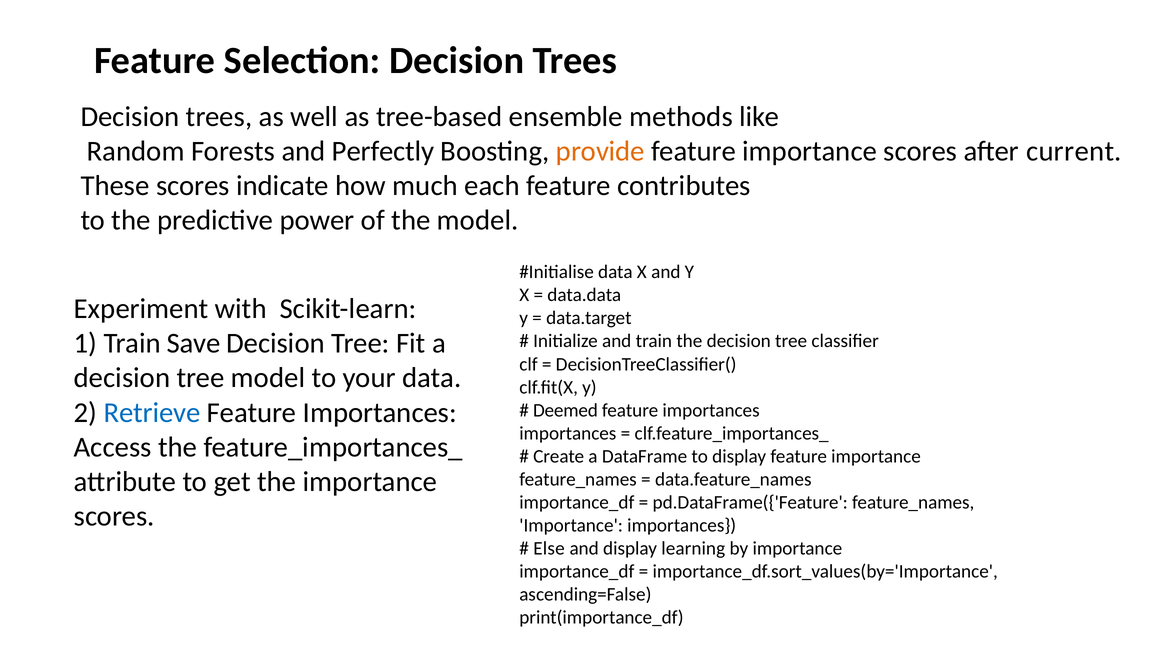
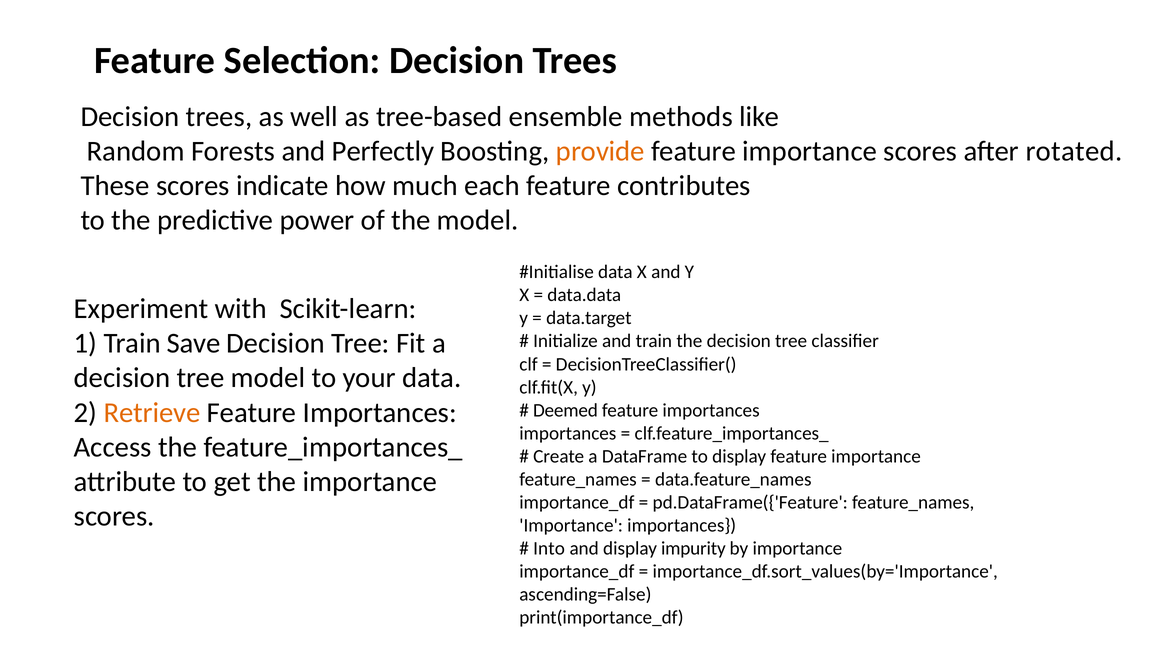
current: current -> rotated (1074, 151)
Retrieve colour: blue -> orange (152, 413)
Else: Else -> Into (549, 549)
learning: learning -> impurity (693, 549)
